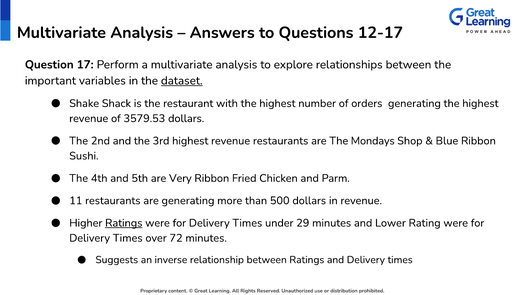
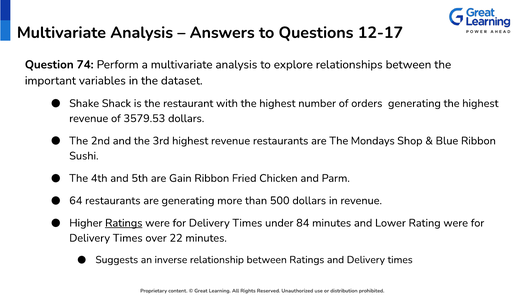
17: 17 -> 74 (85, 65)
dataset underline: present -> none (182, 81)
Very: Very -> Gain (180, 178)
11: 11 -> 64 (76, 200)
29: 29 -> 84 (303, 223)
72: 72 -> 22 (176, 238)
